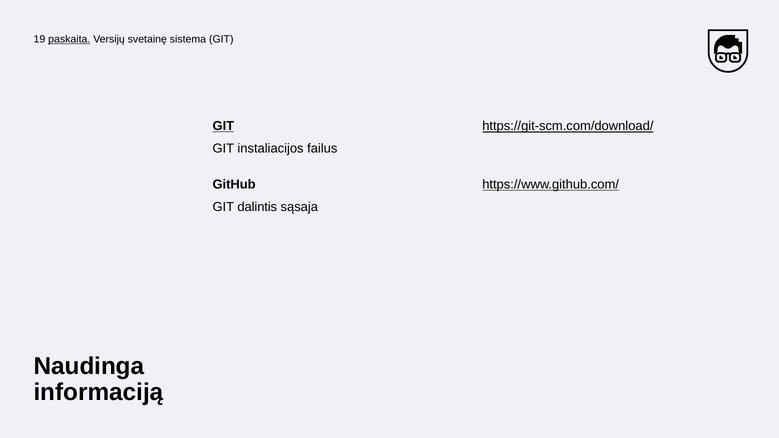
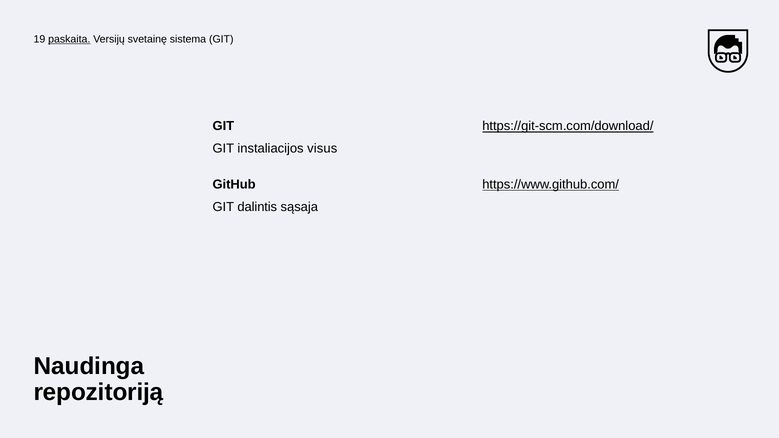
GIT underline: present -> none (223, 126)
failus: failus -> visus (322, 149)
informaciją: informaciją -> repozitoriją (98, 392)
